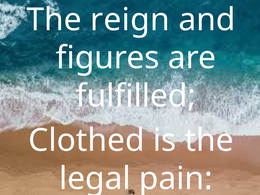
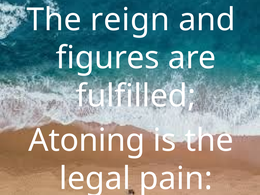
Clothed: Clothed -> Atoning (87, 141)
